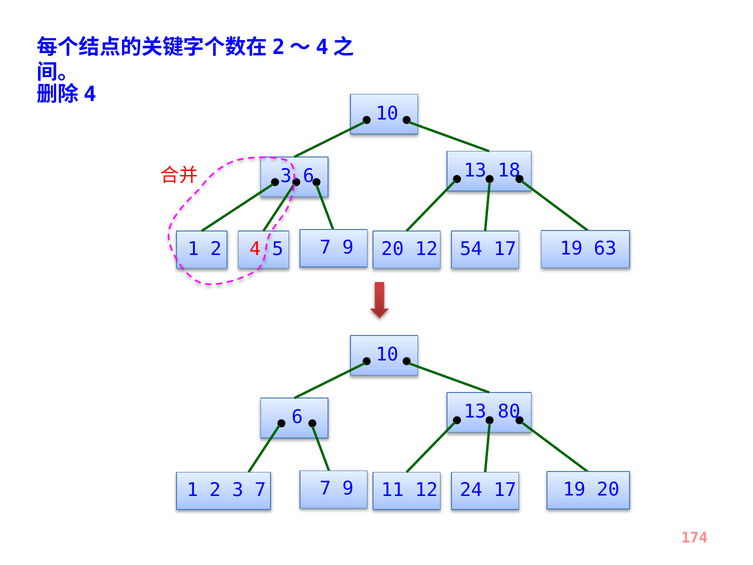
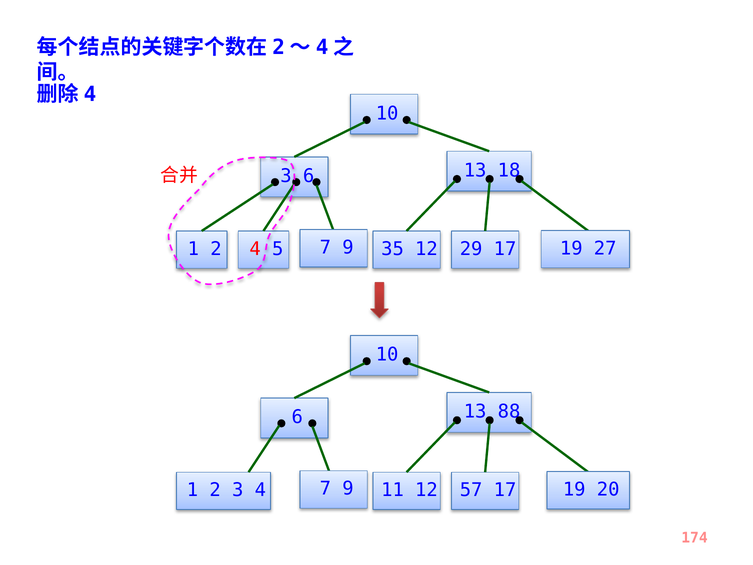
63: 63 -> 27 (605, 248)
20: 20 -> 35 (393, 249)
54: 54 -> 29 (471, 249)
80: 80 -> 88 (509, 411)
3 7: 7 -> 4 (260, 490)
24: 24 -> 57 (471, 490)
